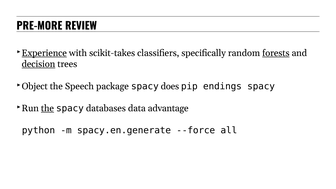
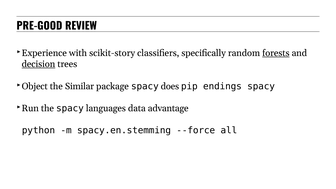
PRE-MORE: PRE-MORE -> PRE-GOOD (39, 26)
Experience underline: present -> none (44, 53)
scikit-takes: scikit-takes -> scikit-story (112, 53)
Speech: Speech -> Similar (79, 86)
the underline: present -> none (47, 108)
databases: databases -> languages (106, 108)
spacy.en.generate: spacy.en.generate -> spacy.en.stemming (124, 130)
